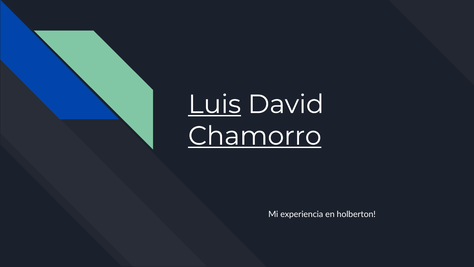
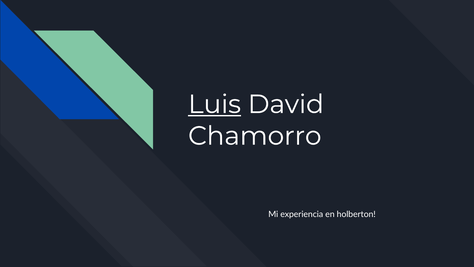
Chamorro underline: present -> none (255, 136)
